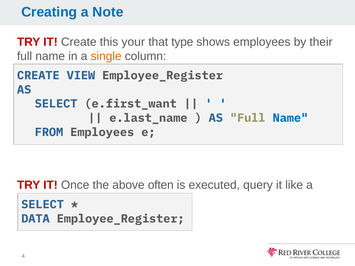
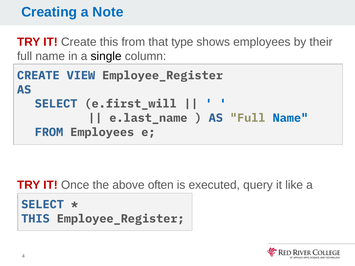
this your: your -> from (133, 42)
single colour: orange -> black (106, 56)
e.first_want: e.first_want -> e.first_will (131, 104)
DATA: DATA -> THIS (35, 219)
